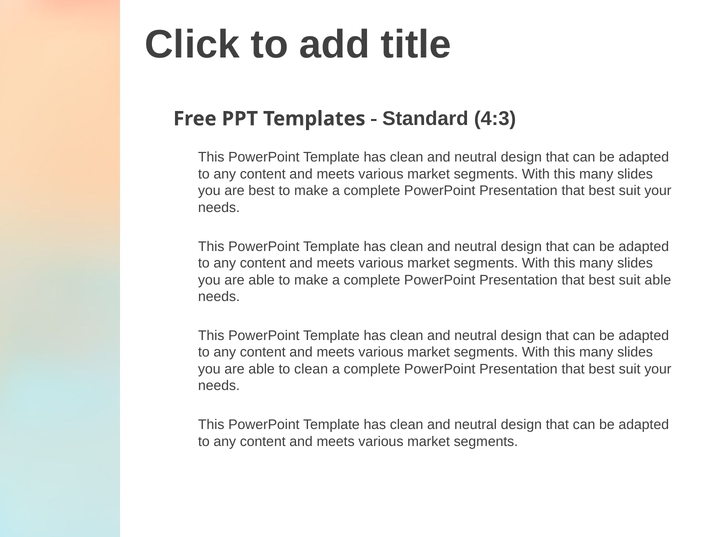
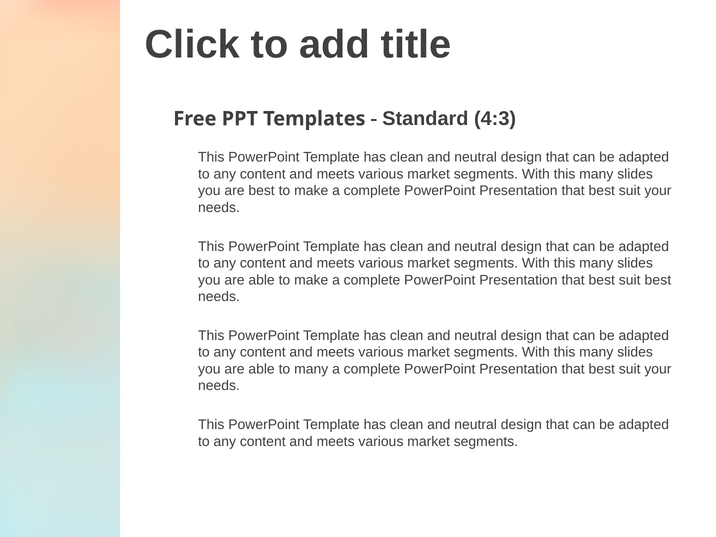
suit able: able -> best (658, 280)
to clean: clean -> many (311, 369)
